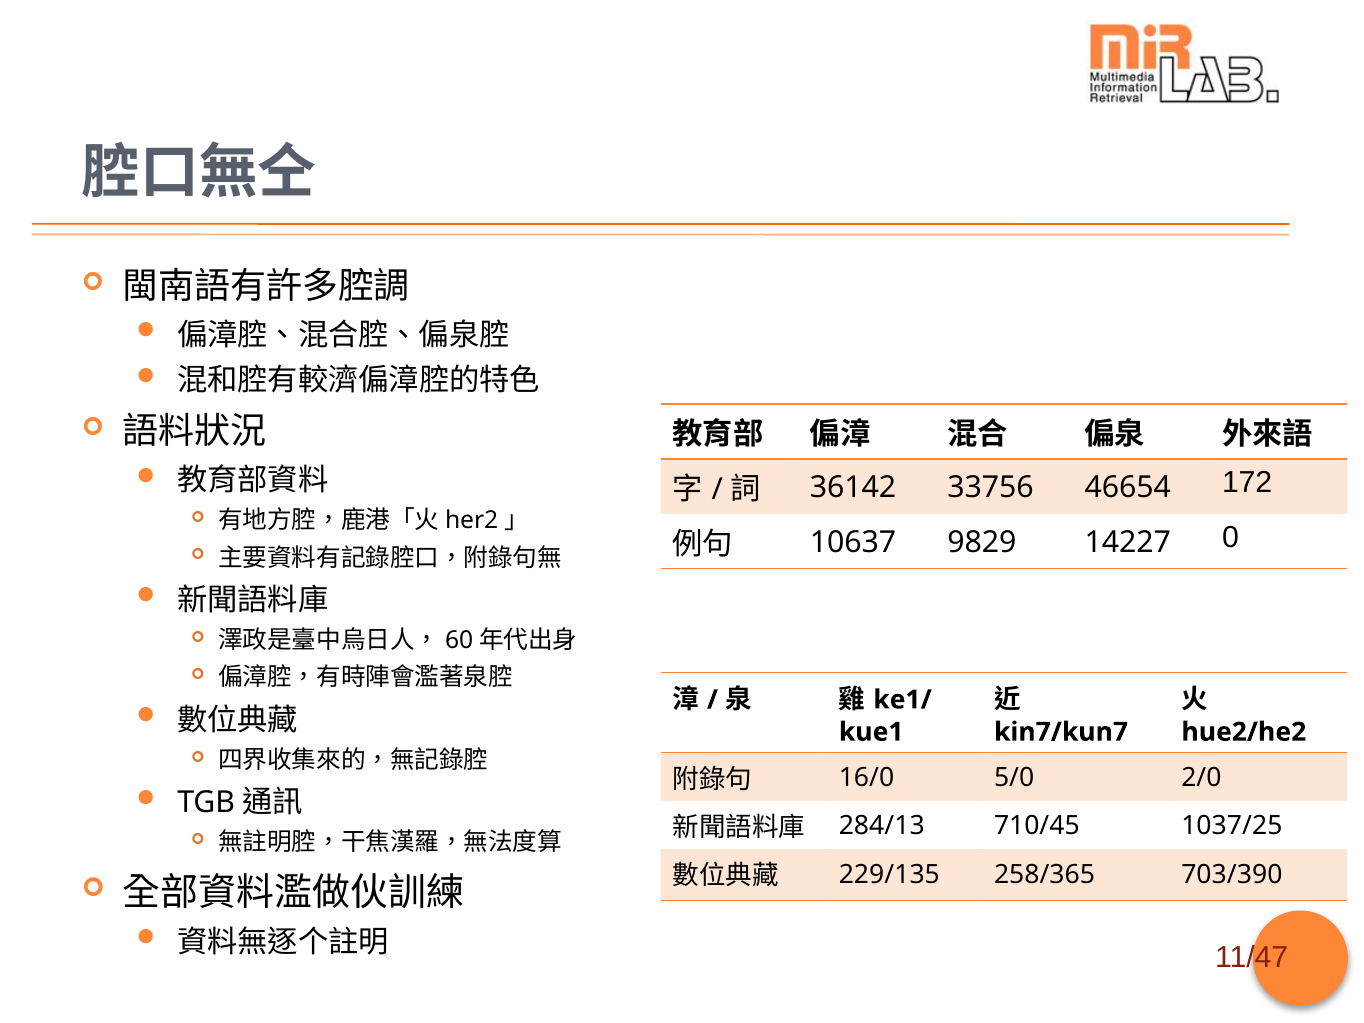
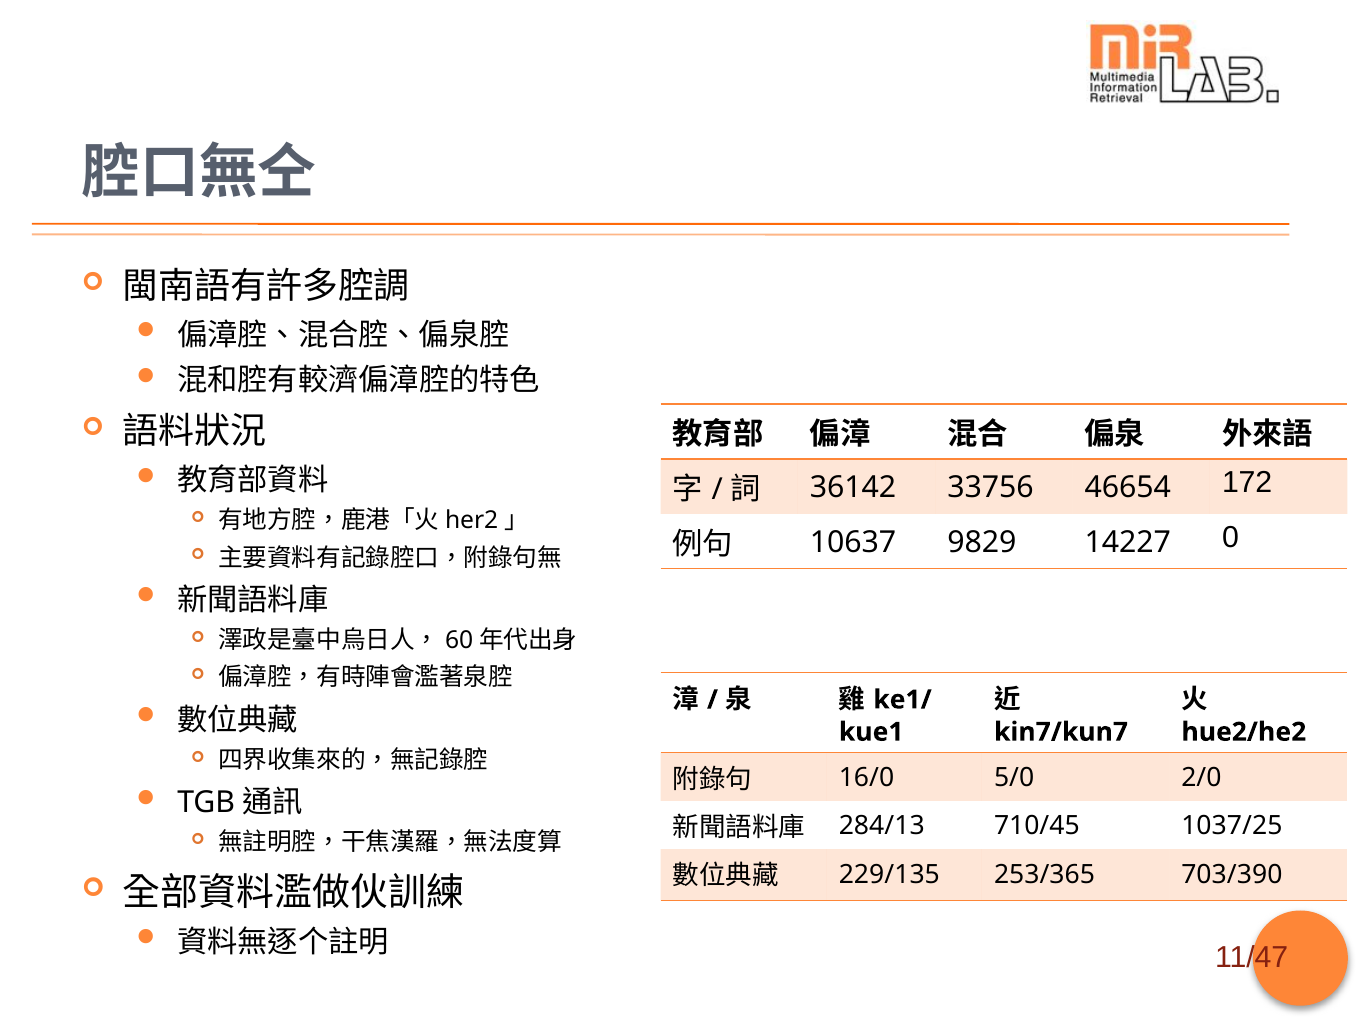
258/365: 258/365 -> 253/365 (1045, 874)
